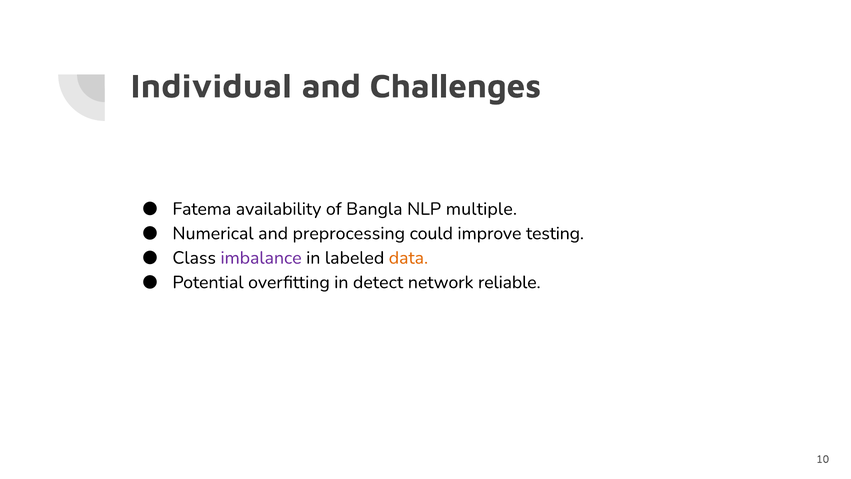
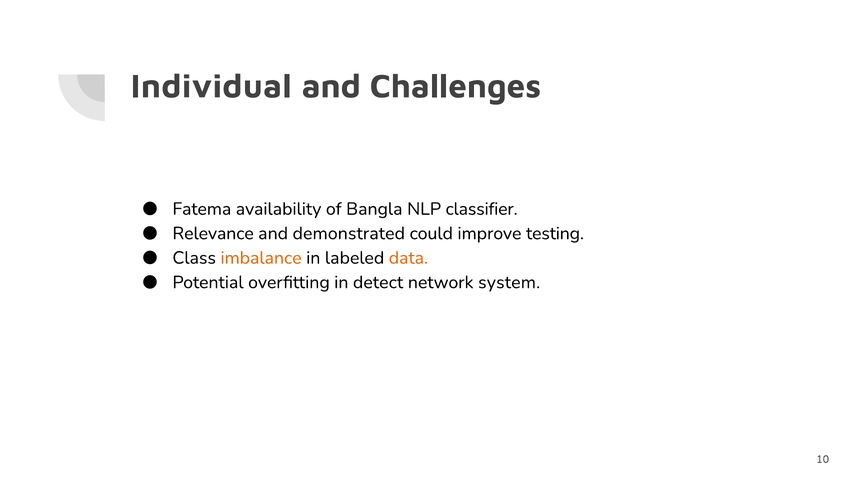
multiple: multiple -> classifier (482, 209)
Numerical: Numerical -> Relevance (213, 233)
preprocessing: preprocessing -> demonstrated (349, 233)
imbalance colour: purple -> orange (261, 258)
reliable: reliable -> system (509, 282)
